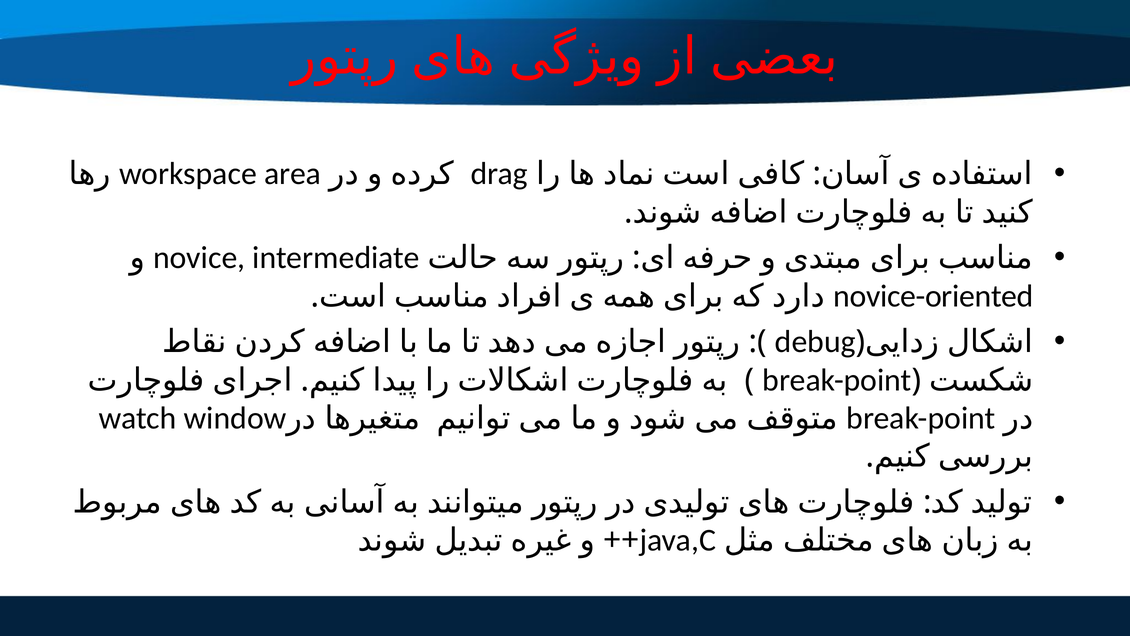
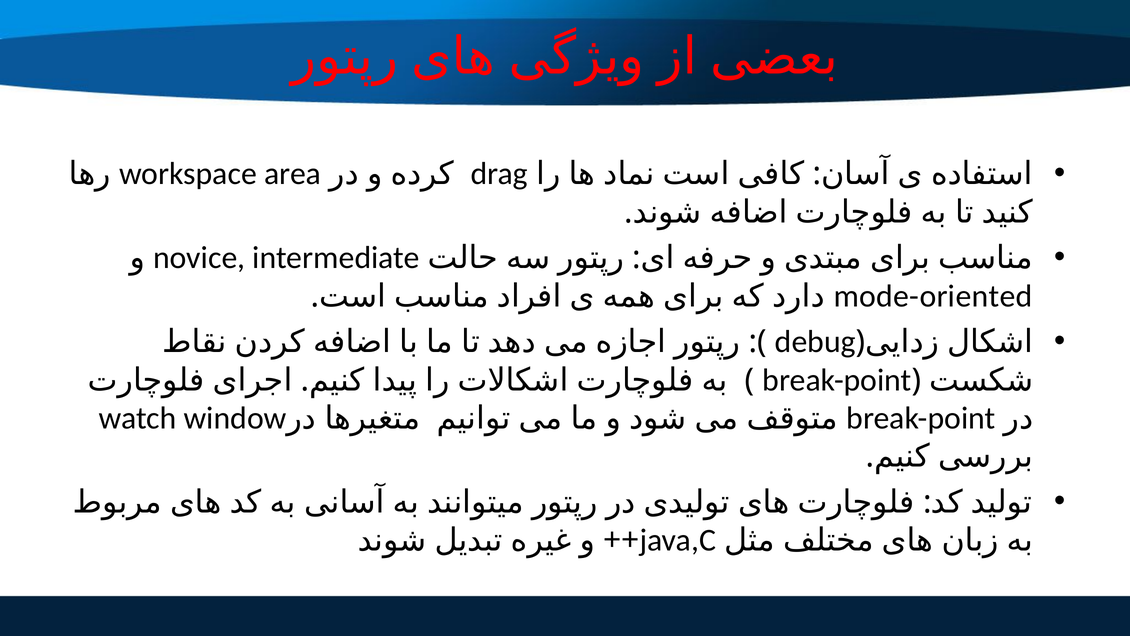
novice-oriented: novice-oriented -> mode-oriented (933, 296)
